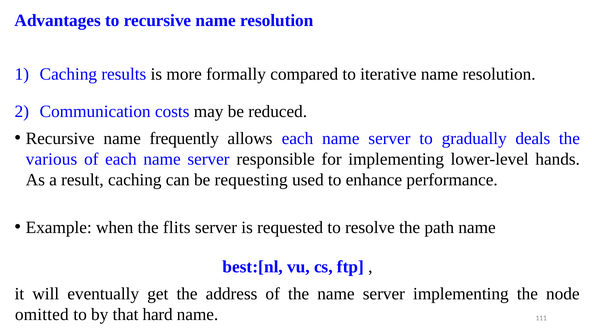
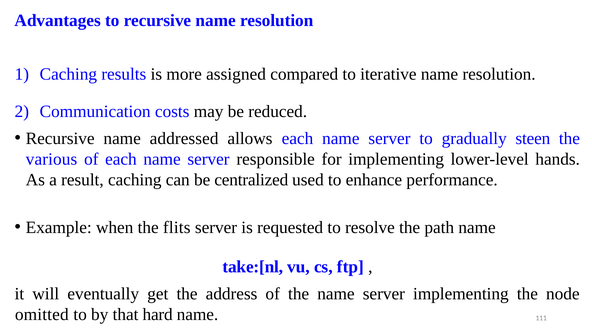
formally: formally -> assigned (236, 74)
frequently: frequently -> addressed (184, 138)
deals: deals -> steen (533, 138)
requesting: requesting -> centralized (251, 180)
best:[nl: best:[nl -> take:[nl (253, 267)
